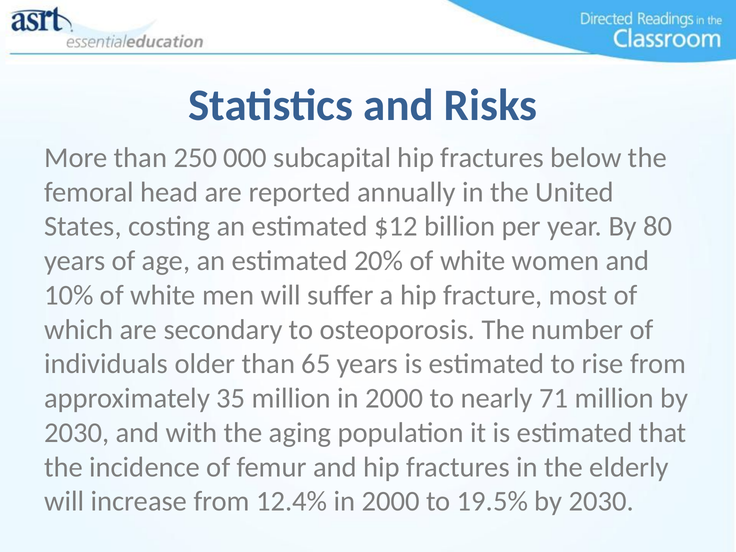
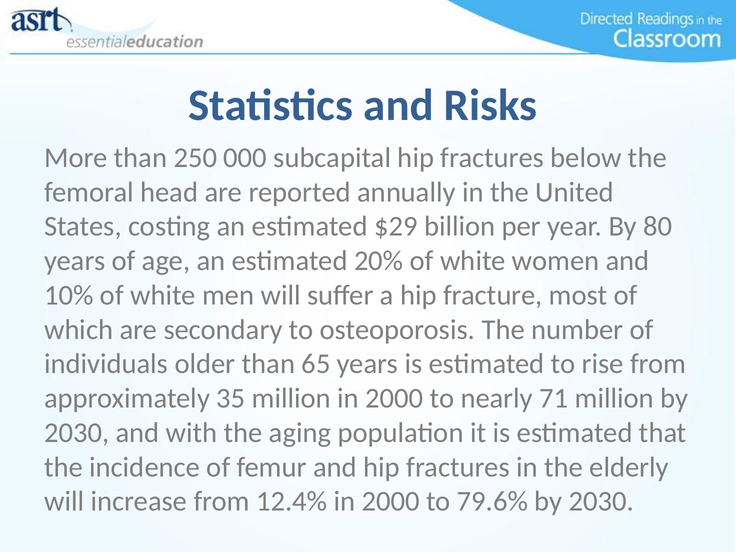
$12: $12 -> $29 (396, 227)
19.5%: 19.5% -> 79.6% (493, 501)
